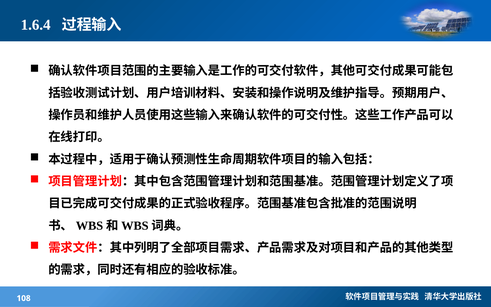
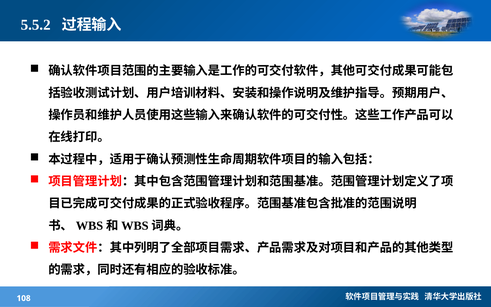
1.6.4: 1.6.4 -> 5.5.2 (36, 25)
